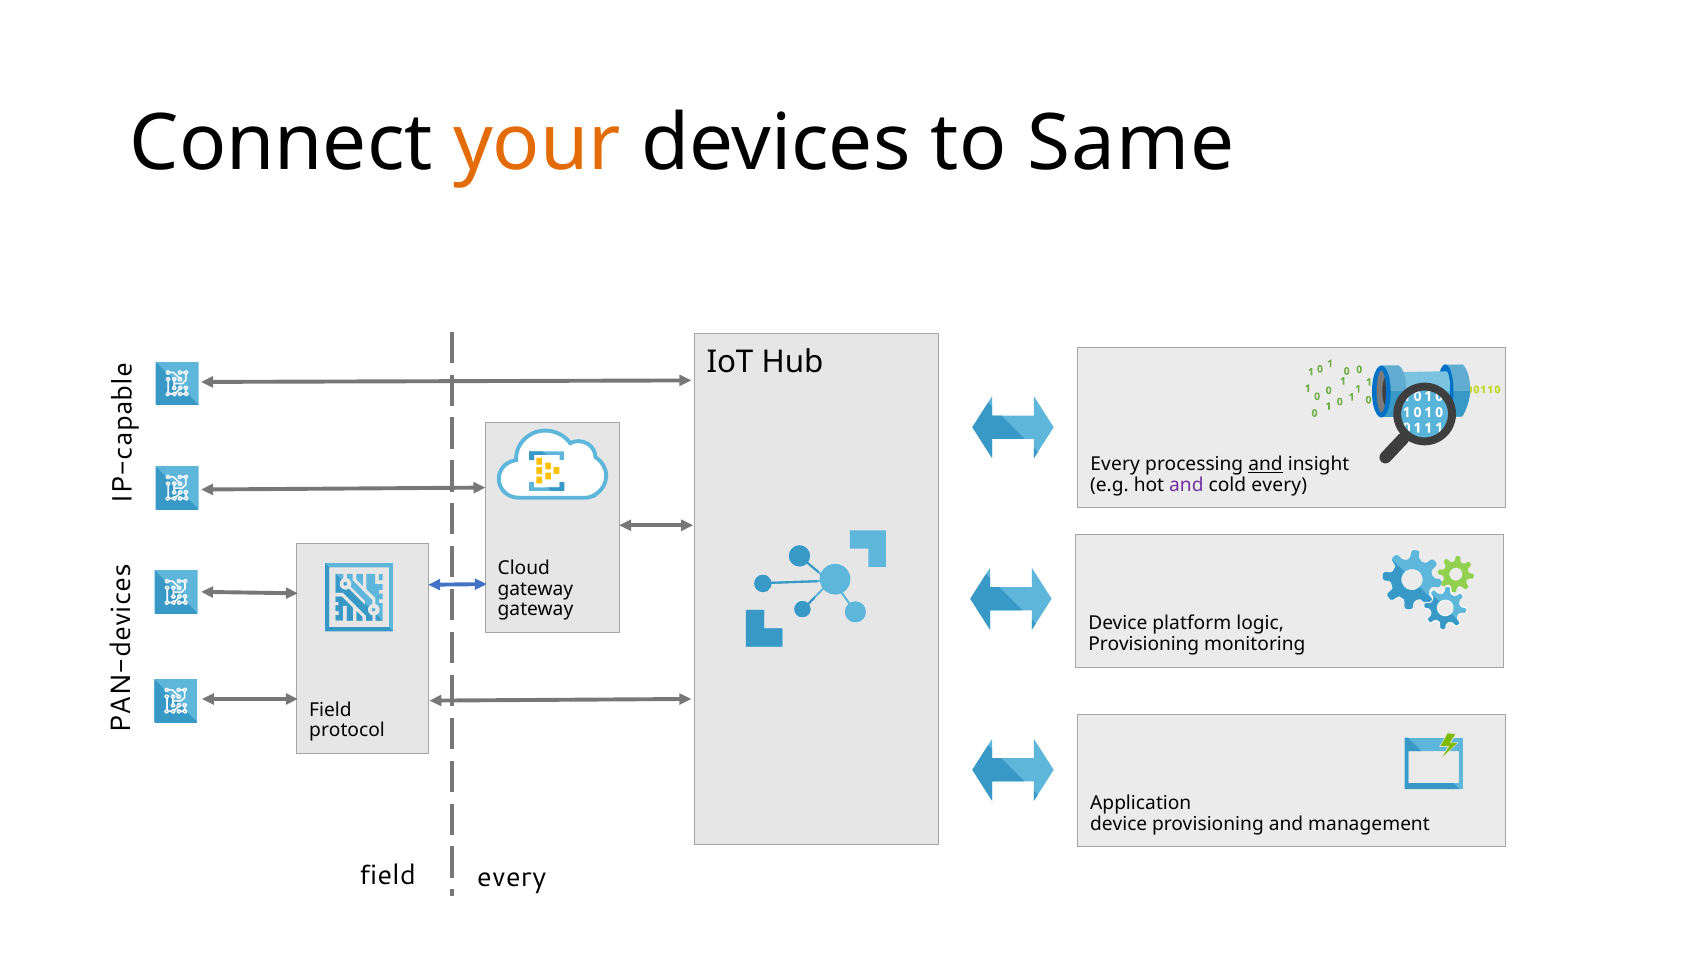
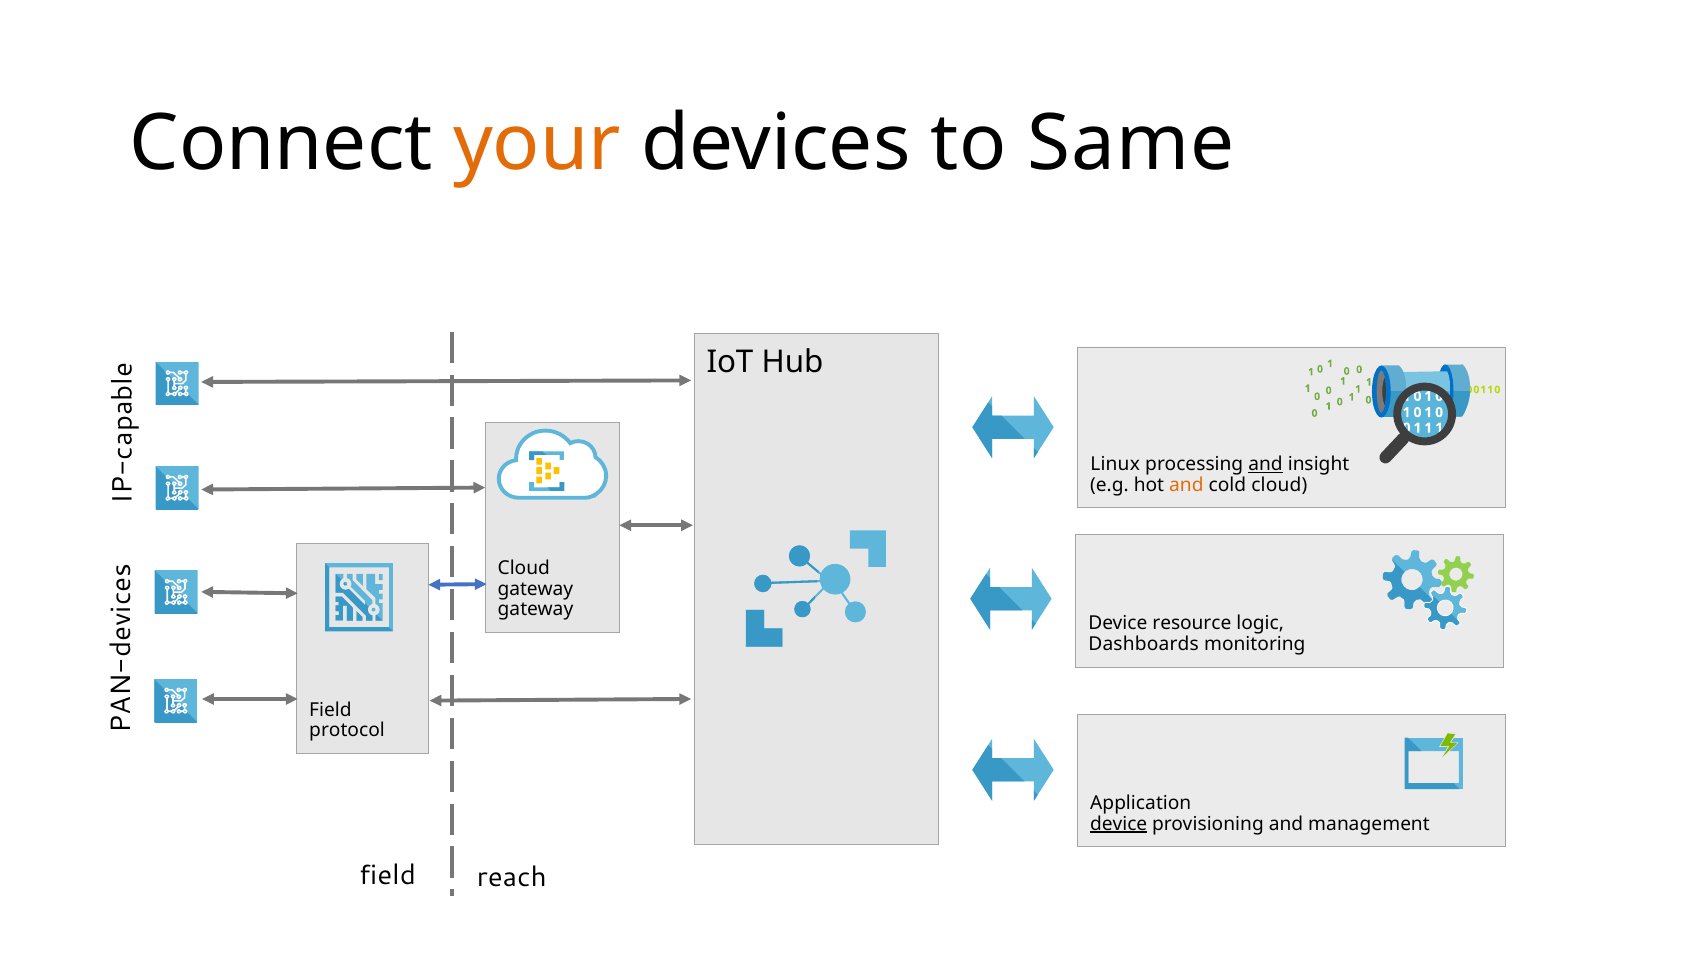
Every: Every -> Linux (1115, 464)
and colour: purple -> orange (1186, 485)
cold every: every -> cloud (1279, 485)
platform: platform -> resource (1192, 624)
Provisioning: Provisioning -> Dashboards (1144, 645)
device underline: none -> present (1119, 824)
every: every -> reach (512, 878)
